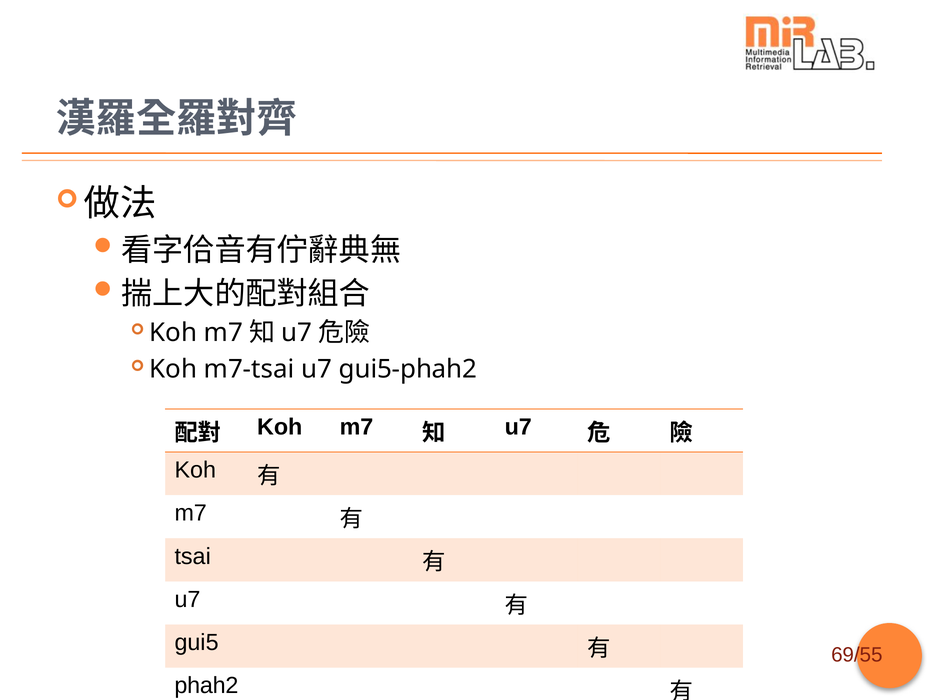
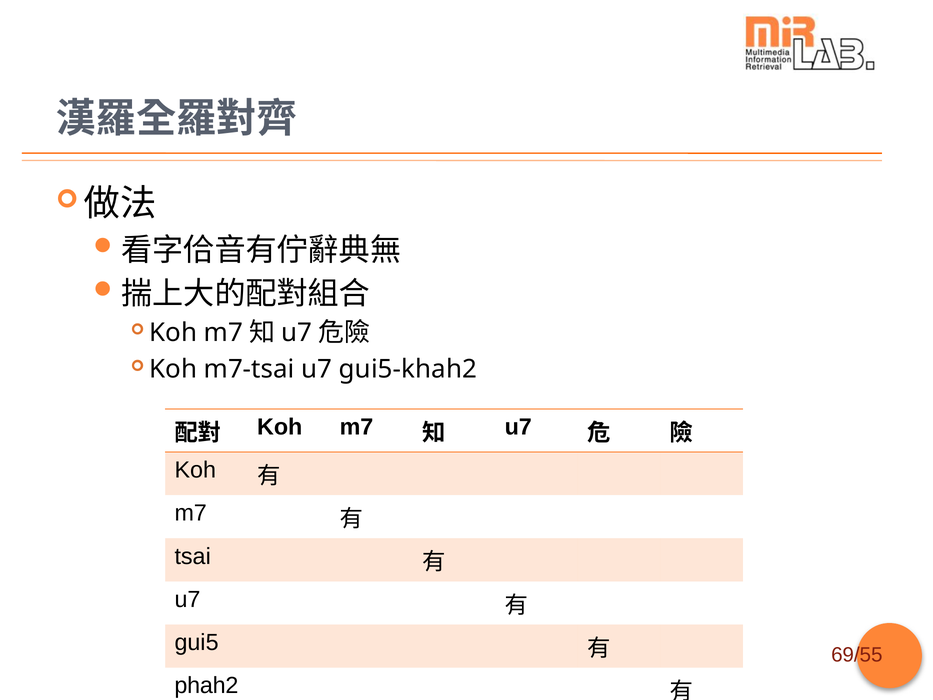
gui5-phah2: gui5-phah2 -> gui5-khah2 (408, 369)
